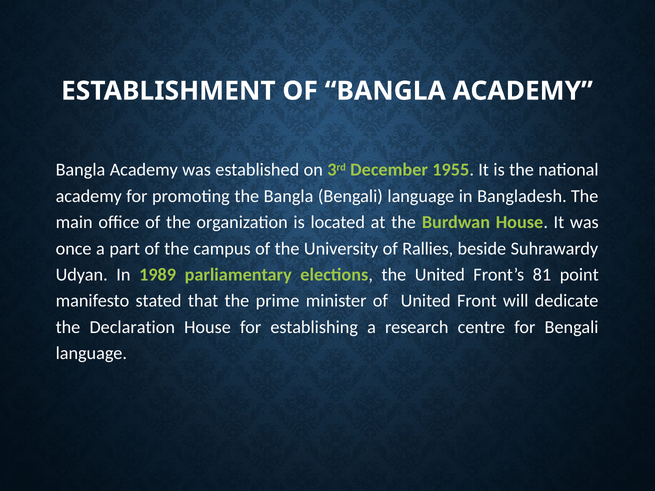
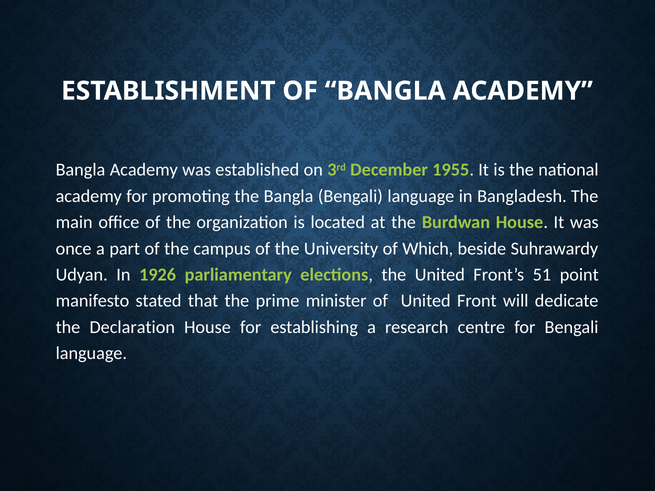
Rallies: Rallies -> Which (428, 249)
1989: 1989 -> 1926 (158, 275)
81: 81 -> 51 (542, 275)
